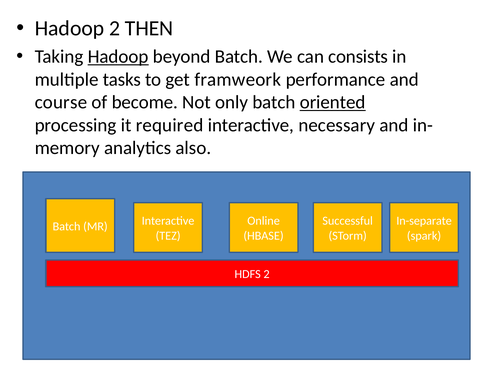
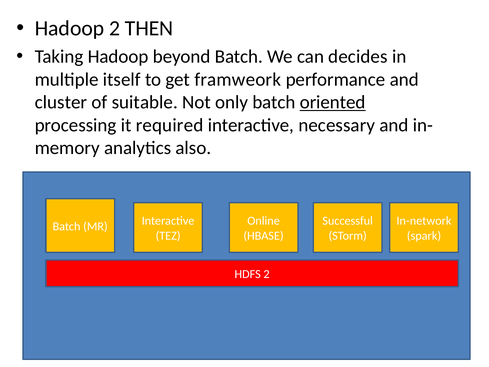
Hadoop underline: present -> none (118, 57)
consists: consists -> decides (358, 57)
tasks: tasks -> itself (122, 79)
course: course -> cluster (61, 102)
become: become -> suitable (145, 102)
In-separate: In-separate -> In-network (424, 221)
